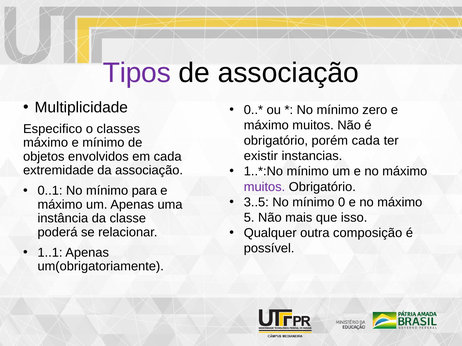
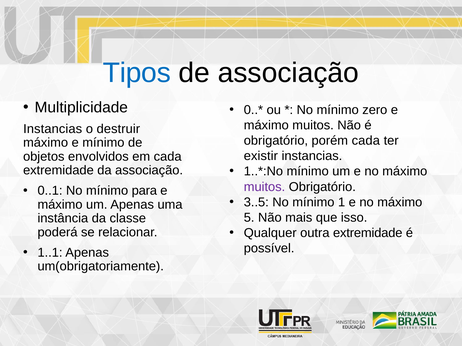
Tipos colour: purple -> blue (137, 73)
Especifico: Especifico -> Instancias (53, 129)
classes: classes -> destruir (118, 129)
0: 0 -> 1 (342, 202)
outra composição: composição -> extremidade (368, 233)
